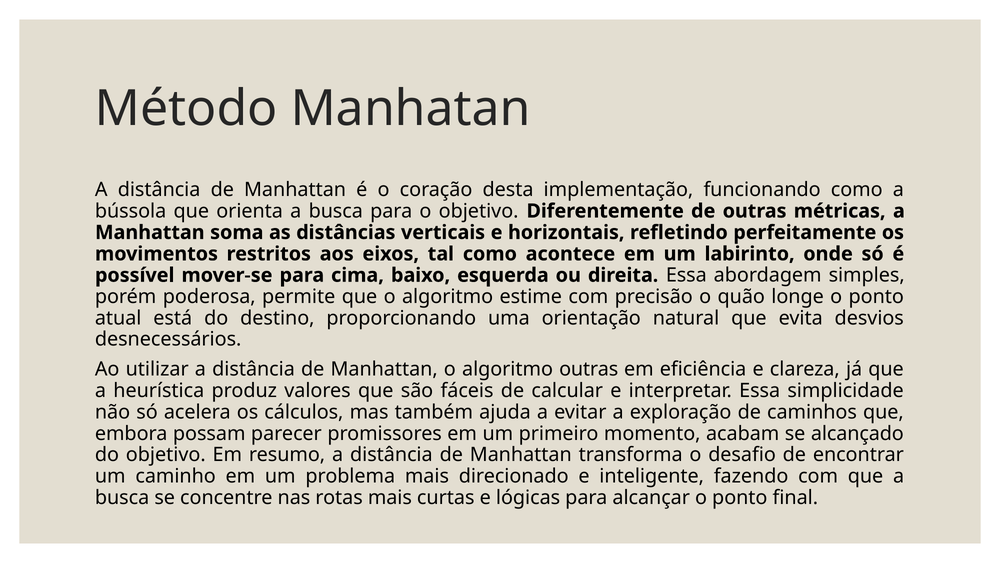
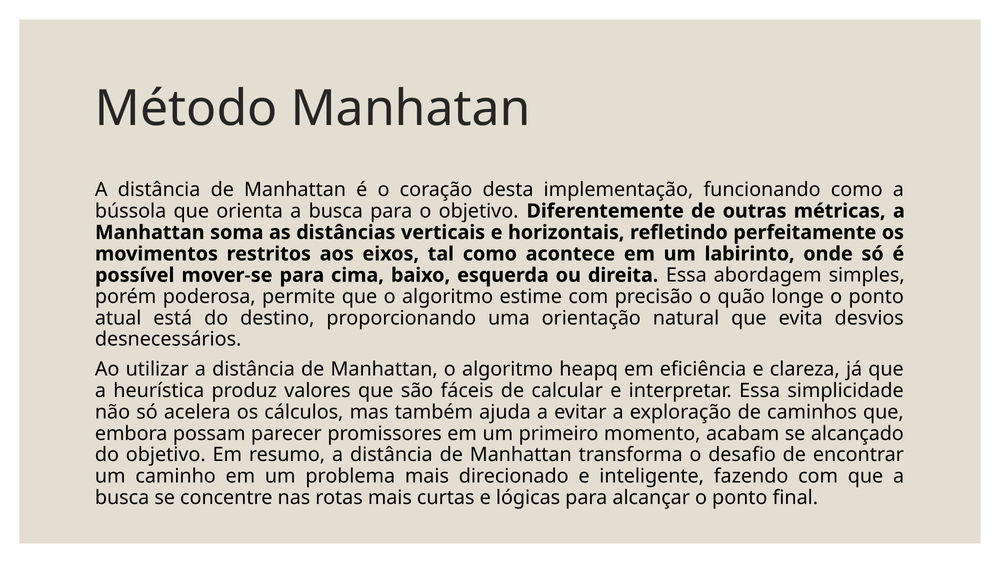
algoritmo outras: outras -> heapq (589, 369)
